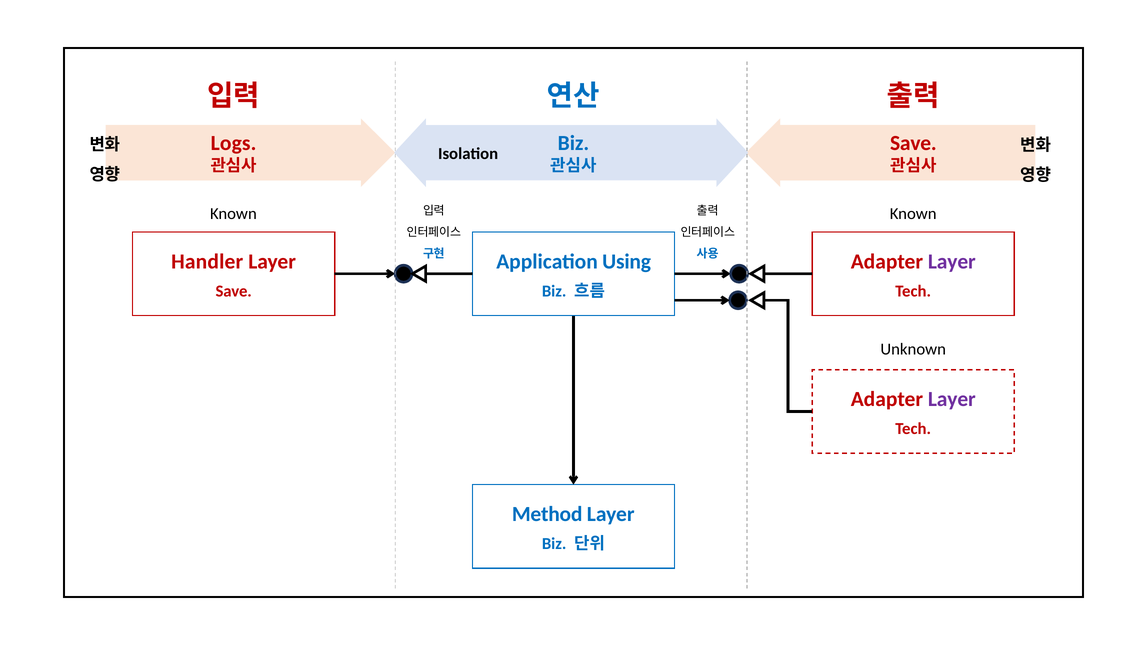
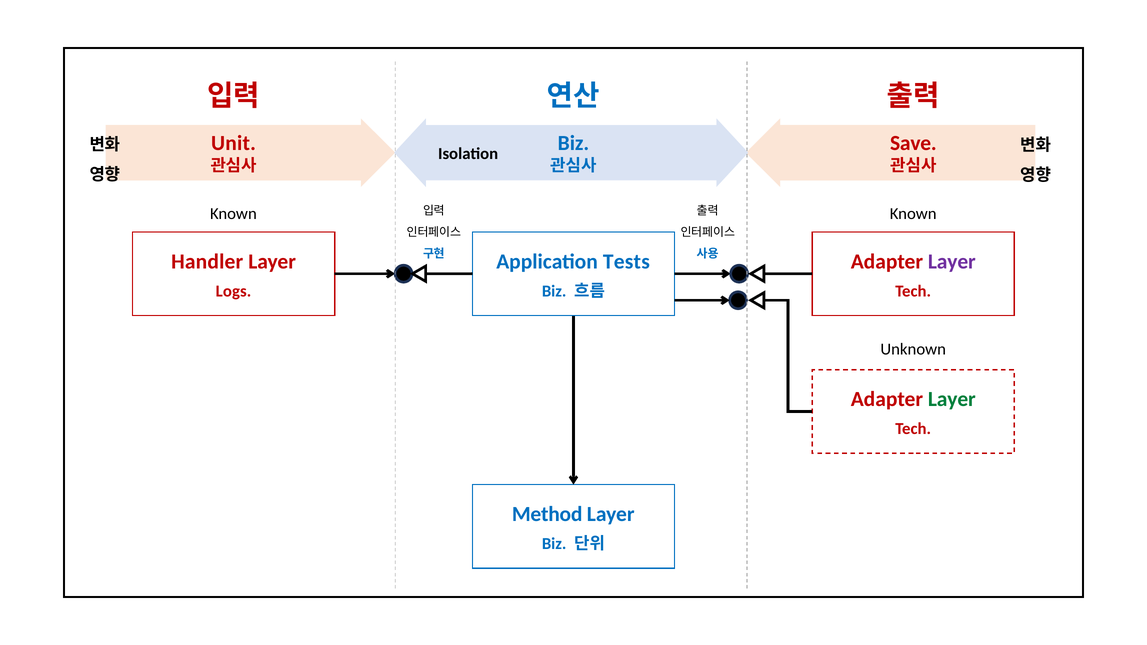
Logs: Logs -> Unit (234, 143)
Using: Using -> Tests (626, 262)
Save: Save -> Logs (234, 291)
Layer colour: purple -> green (952, 399)
